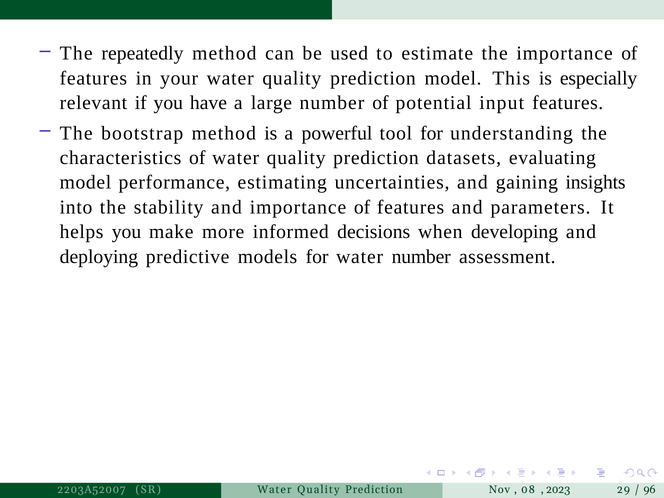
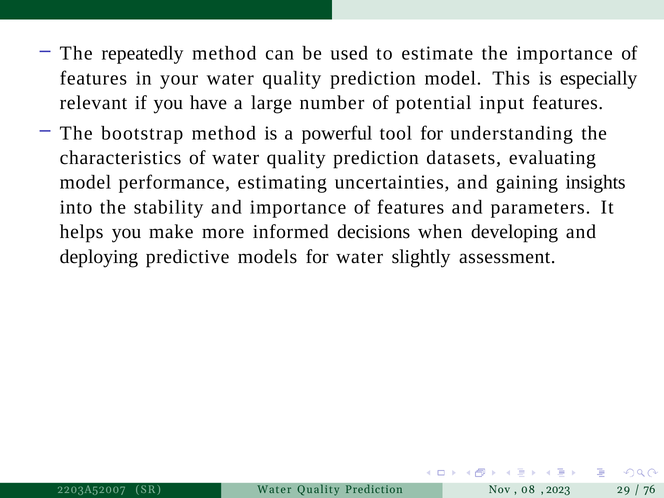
water number: number -> slightly (421, 257)
96: 96 -> 76 (649, 490)
